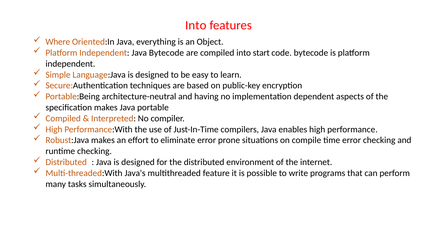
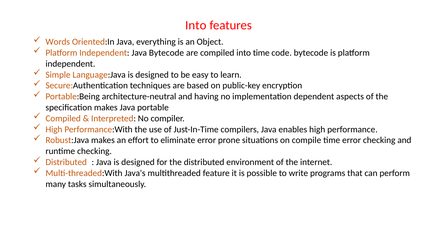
Where: Where -> Words (58, 42)
into start: start -> time (261, 53)
